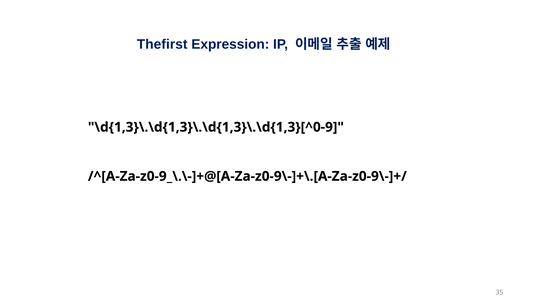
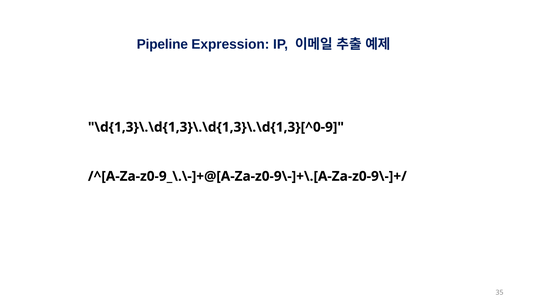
Thefirst: Thefirst -> Pipeline (162, 44)
